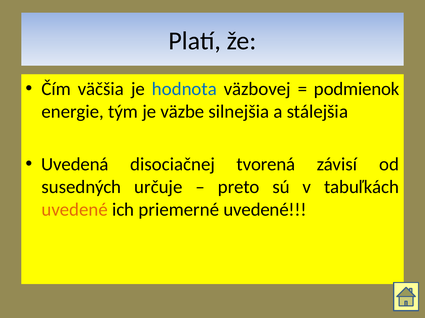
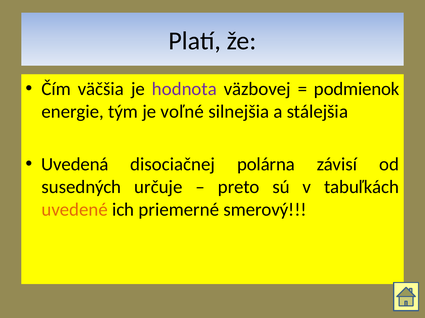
hodnota colour: blue -> purple (184, 89)
väzbe: väzbe -> voľné (182, 112)
tvorená: tvorená -> polárna (266, 165)
priemerné uvedené: uvedené -> smerový (265, 210)
